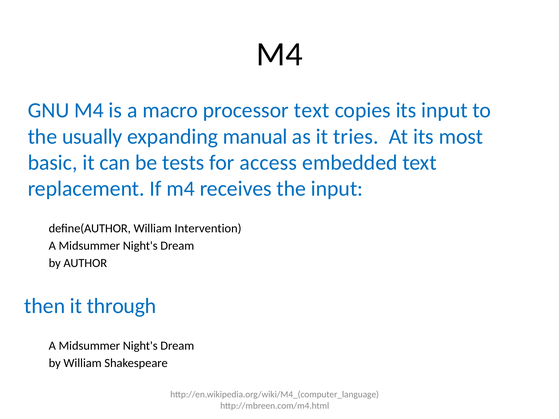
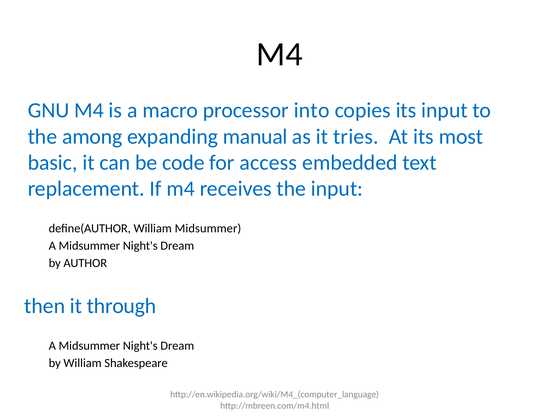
processor text: text -> into (312, 111)
usually: usually -> among (92, 137)
tests: tests -> code (183, 163)
William Intervention: Intervention -> Midsummer (208, 229)
